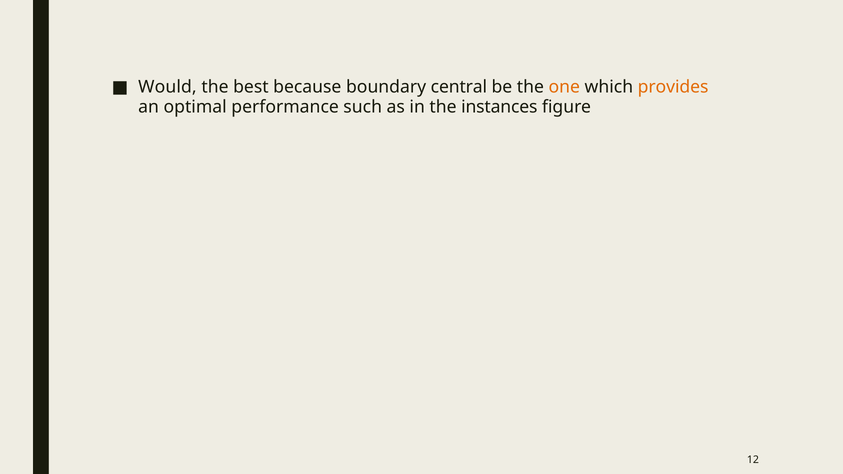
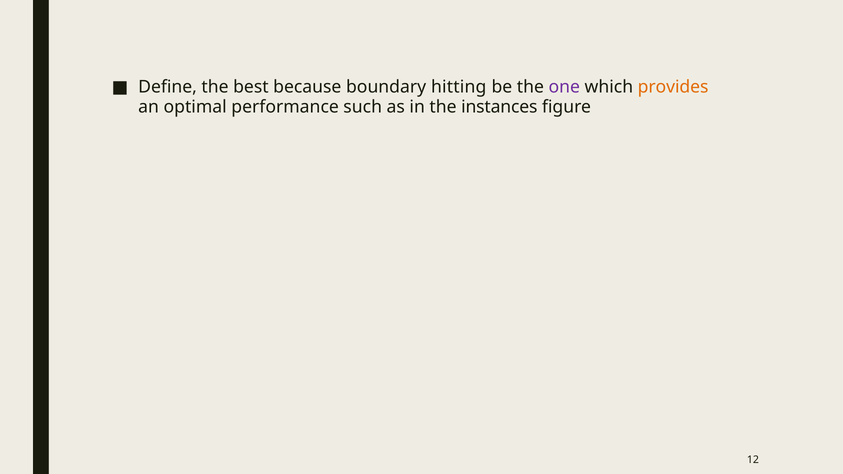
Would: Would -> Define (168, 87)
central: central -> hitting (459, 87)
one colour: orange -> purple (564, 87)
